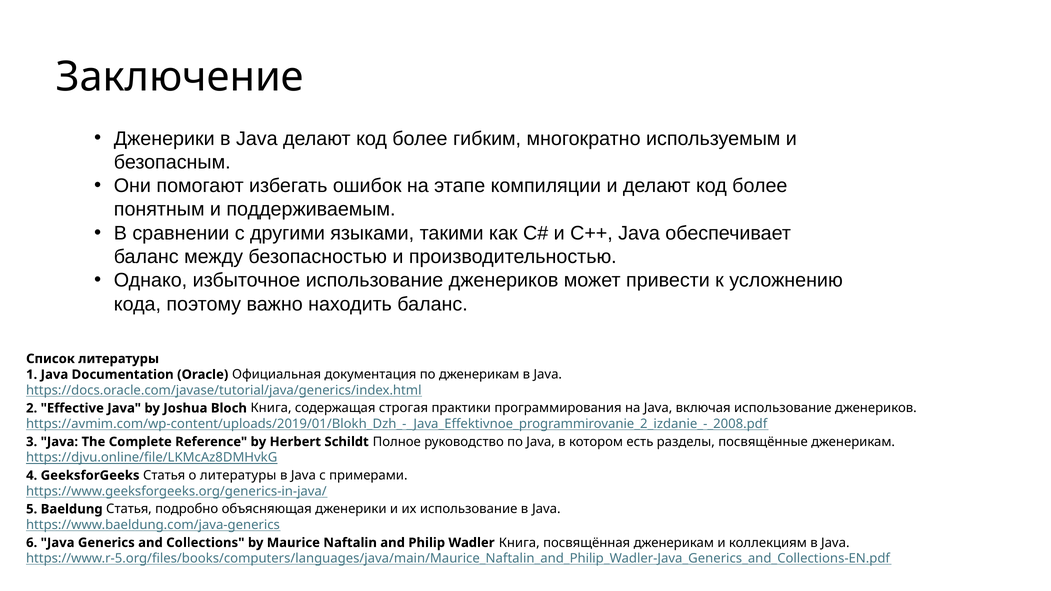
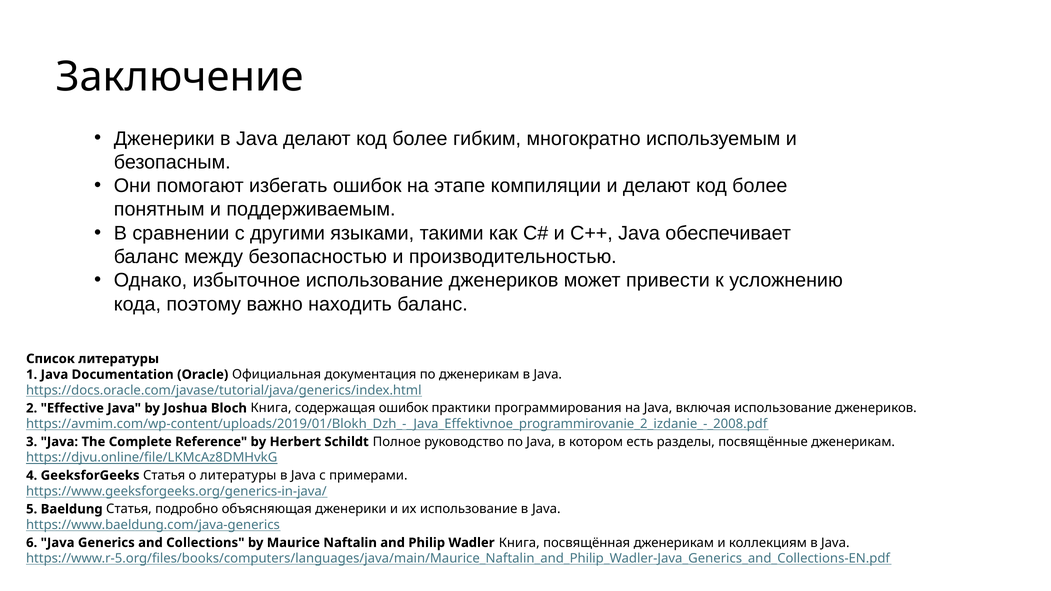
содержащая строгая: строгая -> ошибок (404, 408)
